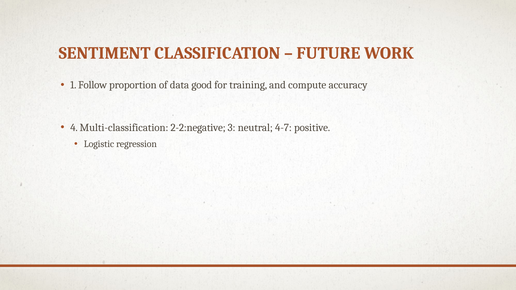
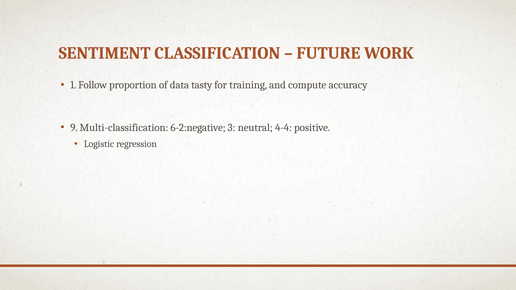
good: good -> tasty (202, 85)
4: 4 -> 9 (74, 128)
2-2:negative: 2-2:negative -> 6-2:negative (198, 128)
4-7: 4-7 -> 4-4 (283, 128)
